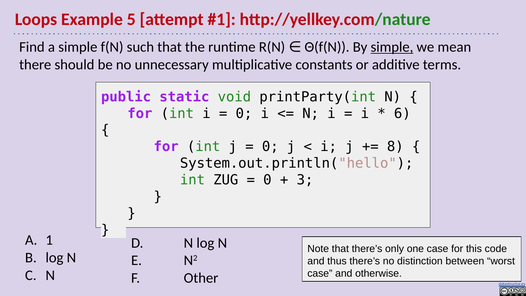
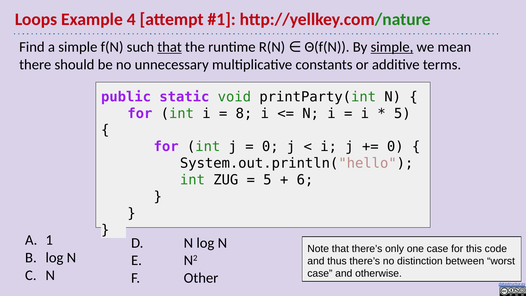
5: 5 -> 4 (131, 19)
that underline: none -> present (170, 47)
0: 0 -> 8 (244, 113)
6: 6 -> 5 (402, 113)
8: 8 -> 0 (395, 147)
0: 0 -> 5 (267, 180)
3: 3 -> 6 (305, 180)
